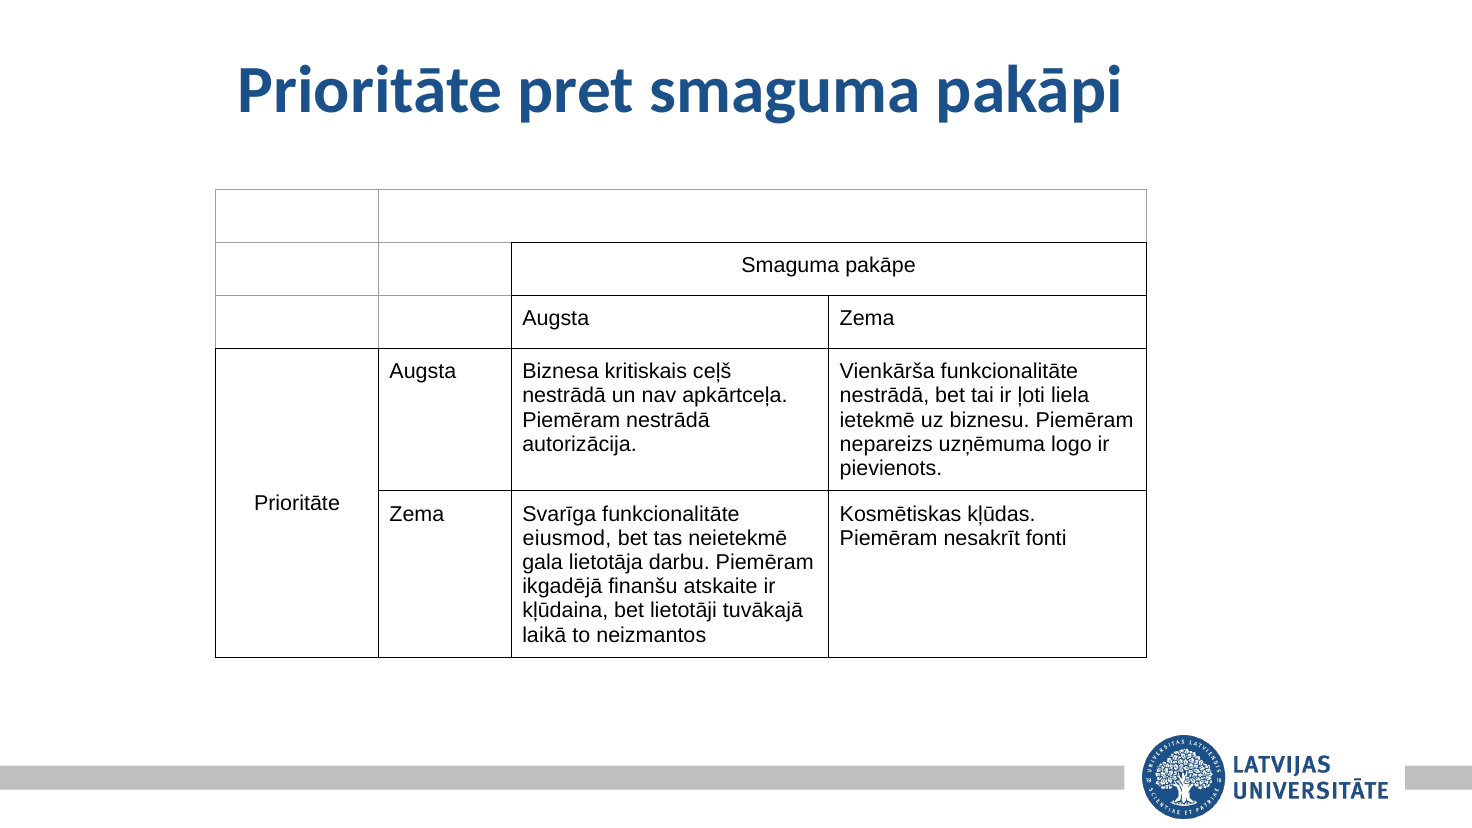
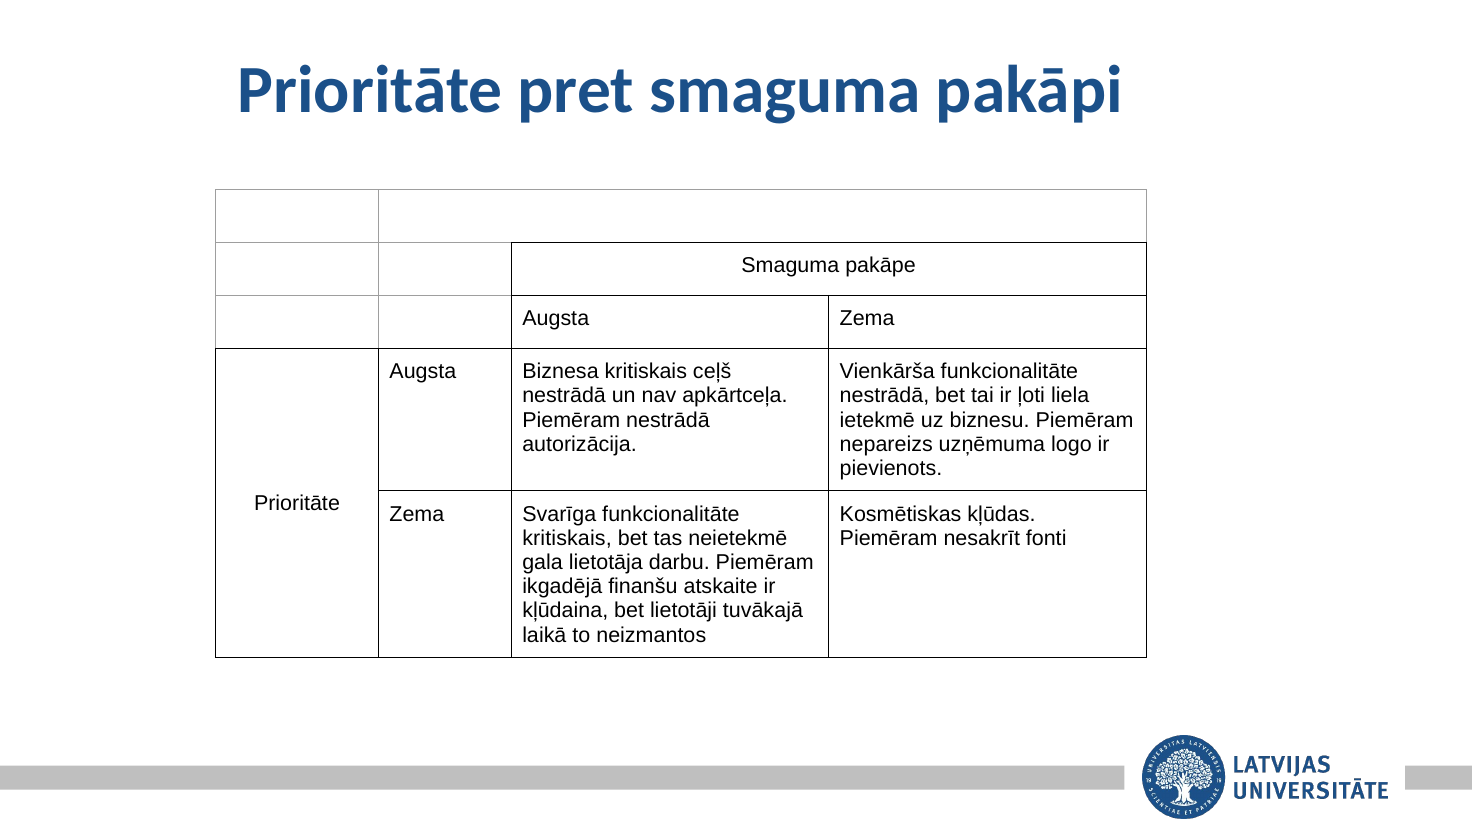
eiusmod: eiusmod -> kritiskais (567, 539)
